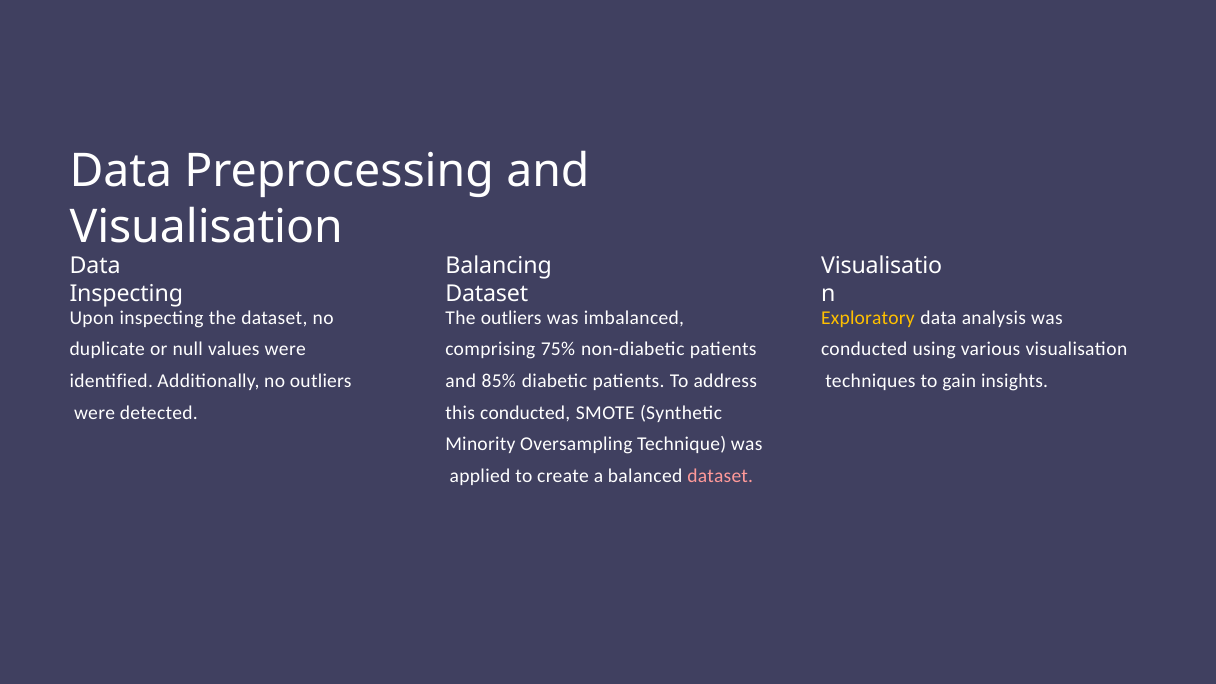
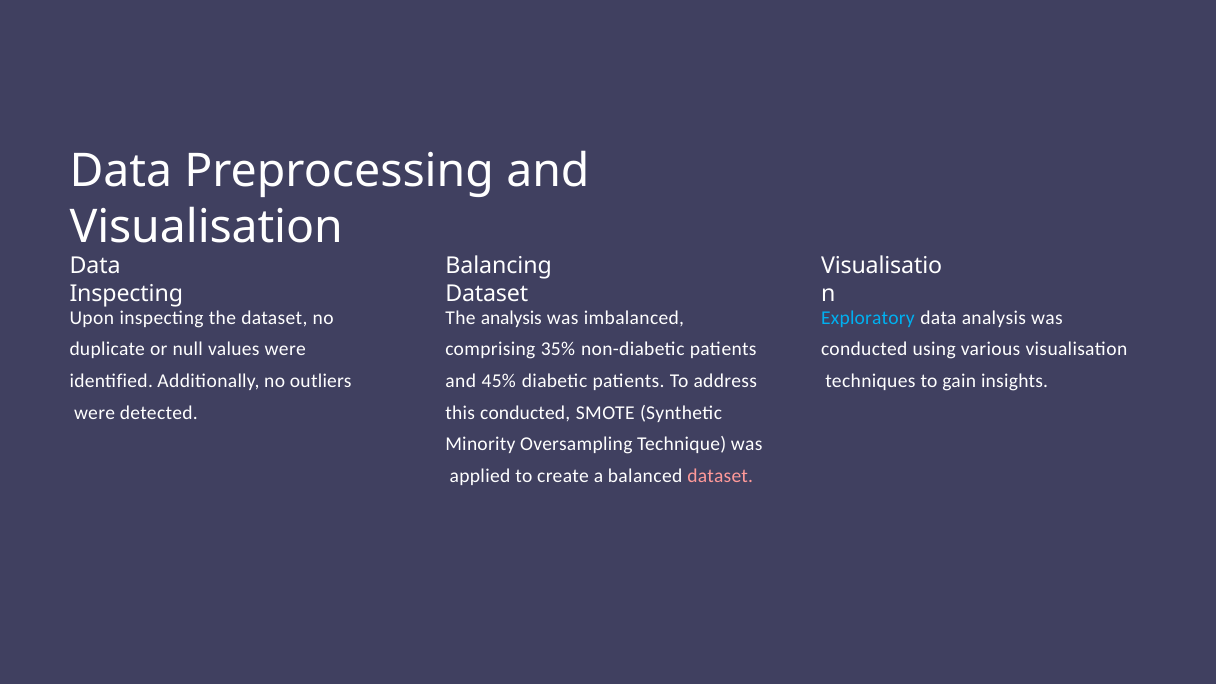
The outliers: outliers -> analysis (511, 318)
Exploratory colour: yellow -> light blue (868, 318)
75%: 75% -> 35% (558, 349)
85%: 85% -> 45% (499, 381)
